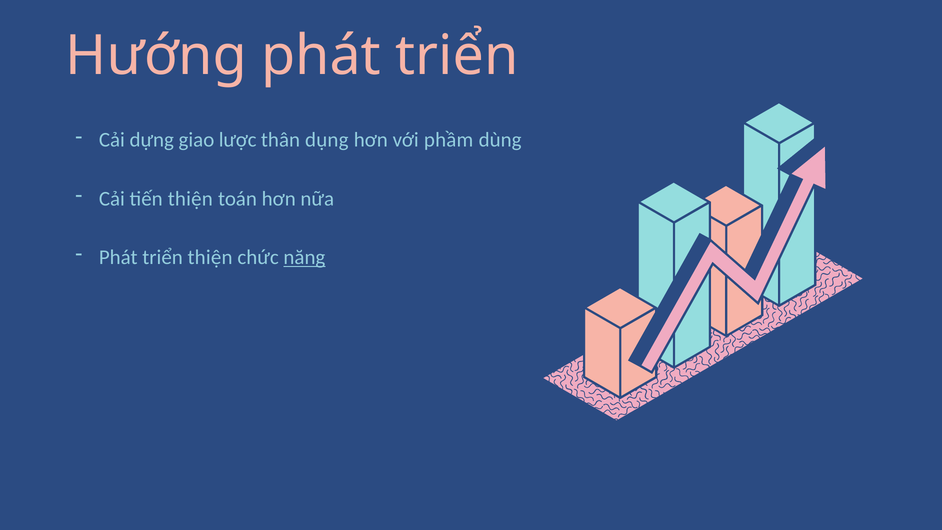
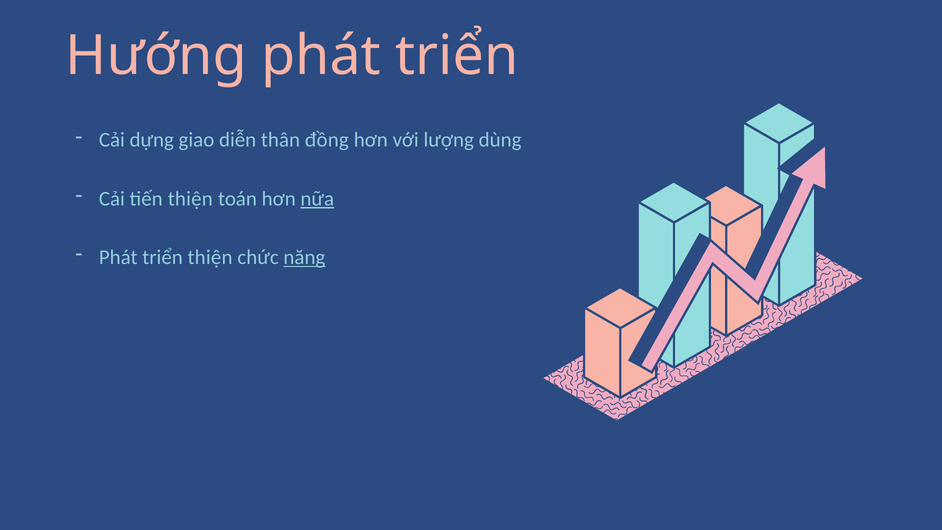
lược: lược -> diễn (238, 140)
dụng: dụng -> đồng (327, 140)
phầm: phầm -> lượng (449, 140)
nữa underline: none -> present (317, 199)
